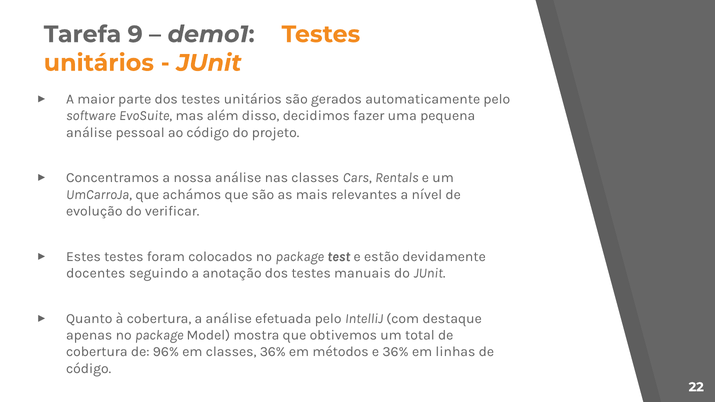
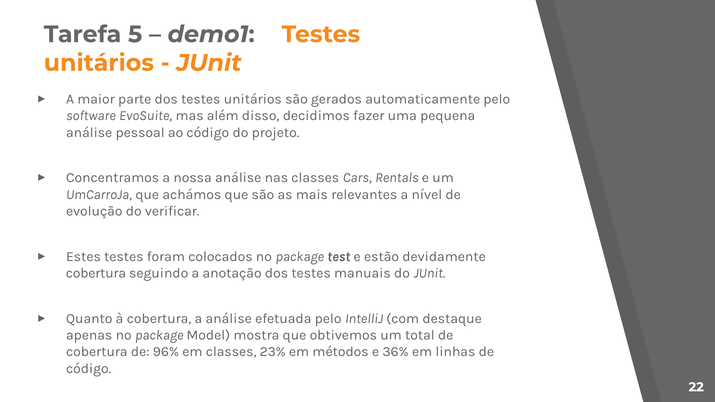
9: 9 -> 5 (135, 34)
docentes: docentes -> cobertura (96, 273)
classes 36%: 36% -> 23% (273, 352)
